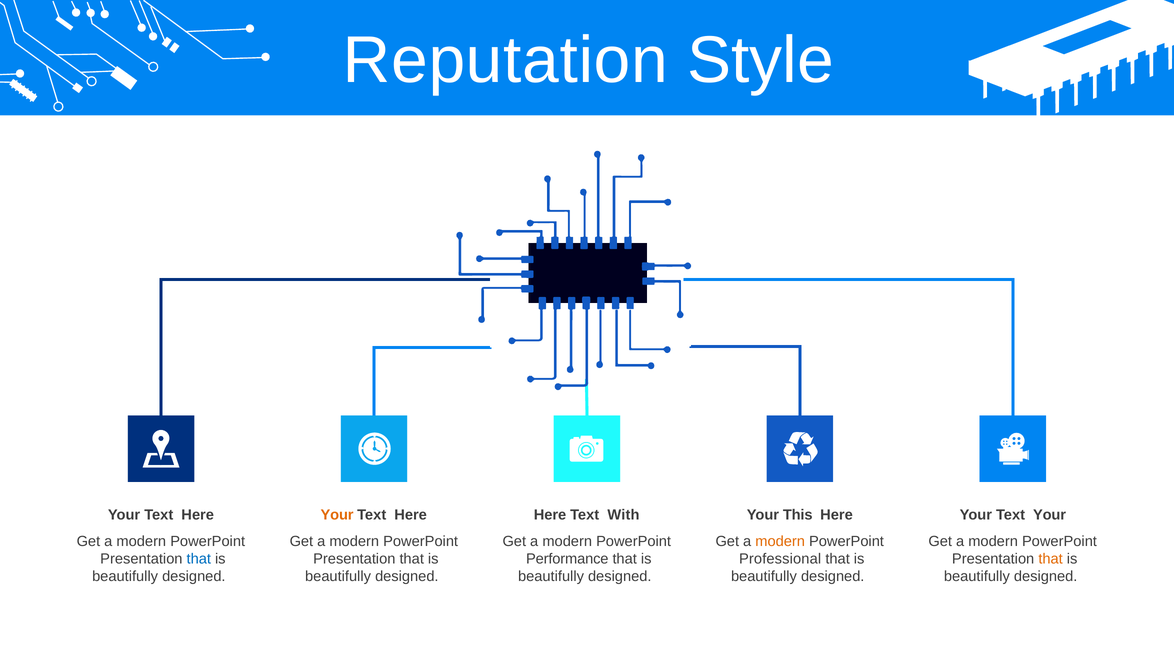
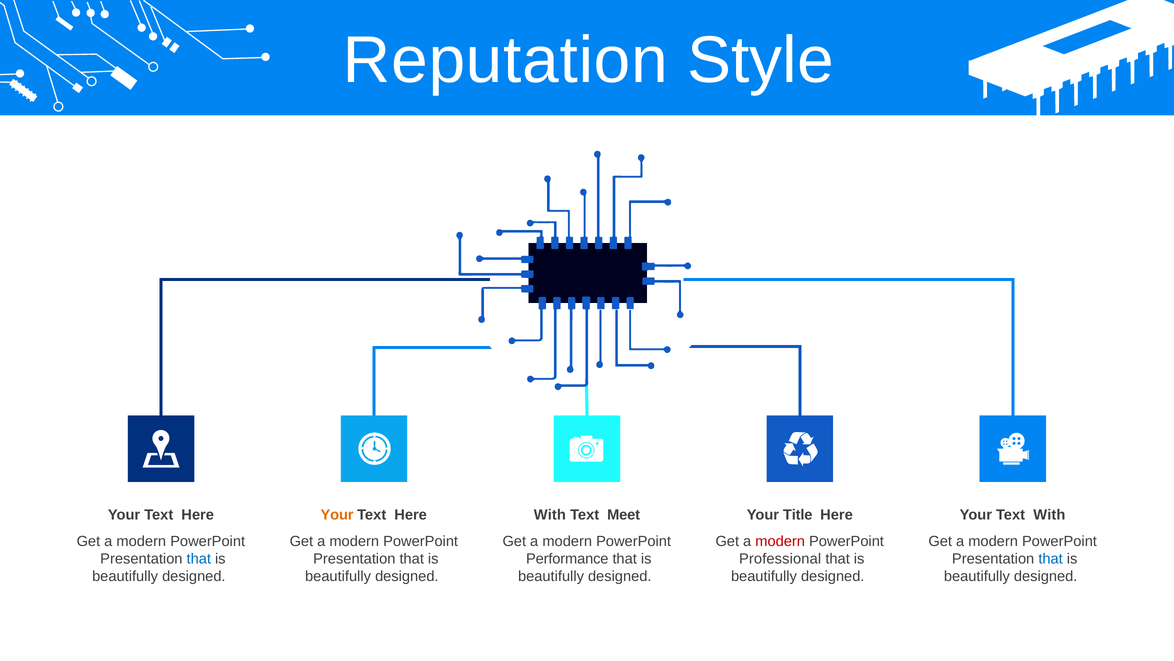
Here: Here -> With (550, 514)
With: With -> Meet (624, 514)
This: This -> Title (798, 514)
Text Your: Your -> With (1049, 514)
modern colour: orange -> red (780, 541)
that colour: orange -> blue (1051, 558)
